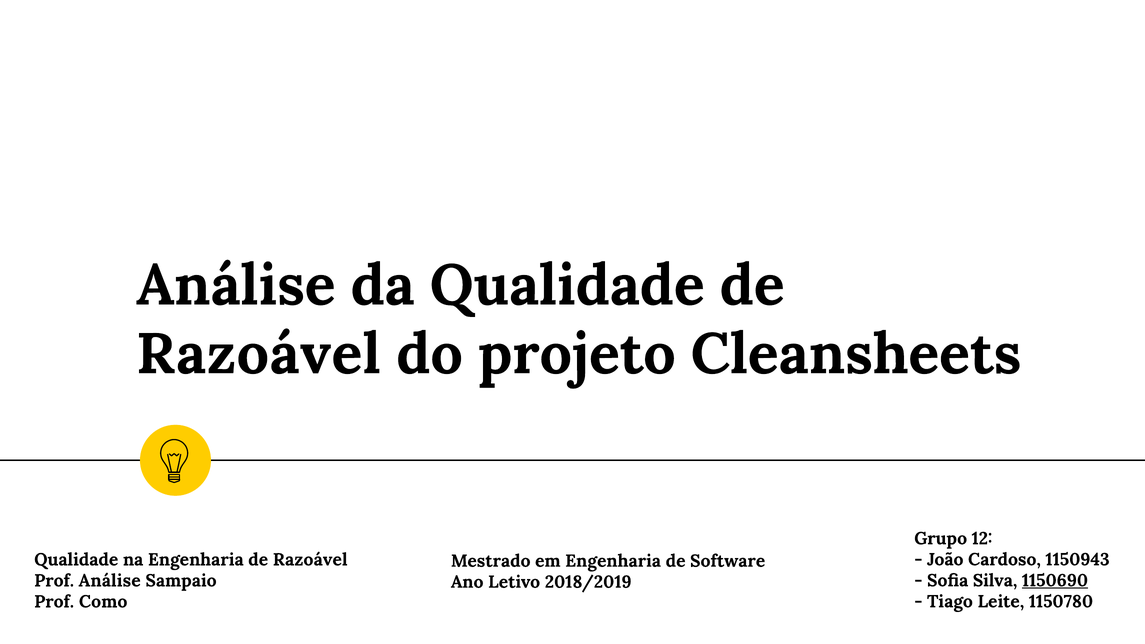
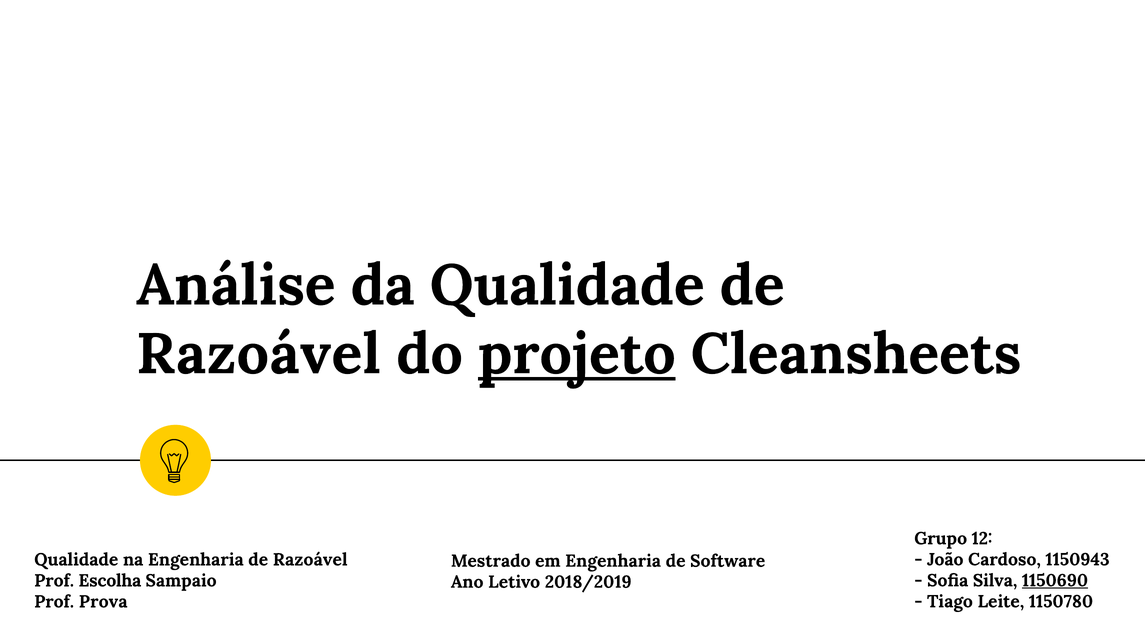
projeto underline: none -> present (577, 354)
Prof Análise: Análise -> Escolha (110, 581)
Como: Como -> Prova (103, 602)
